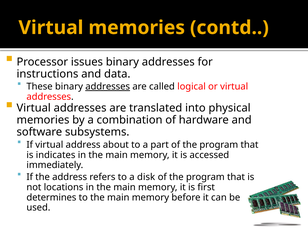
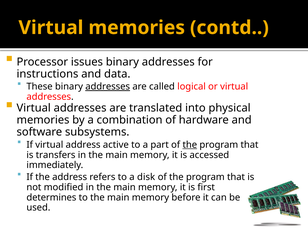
about: about -> active (116, 145)
the underline: none -> present (190, 145)
indicates: indicates -> transfers (56, 155)
locations: locations -> modified (64, 187)
